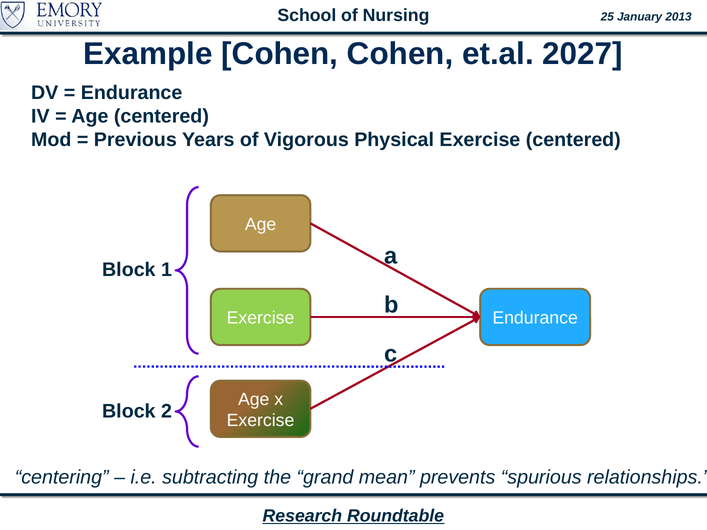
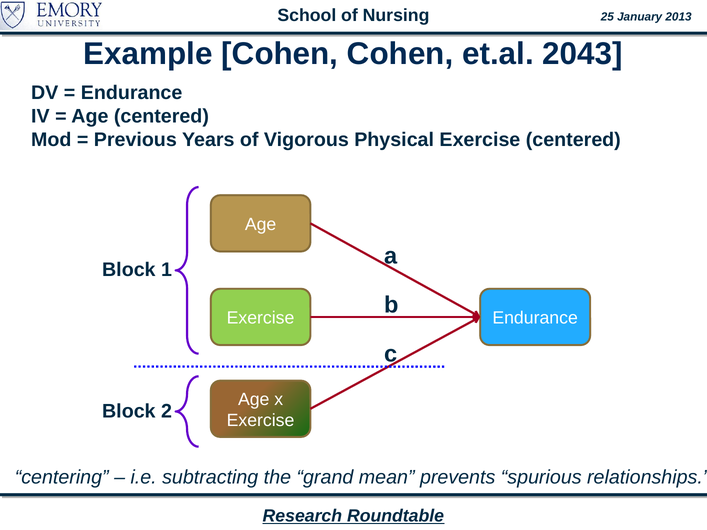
2027: 2027 -> 2043 (583, 54)
